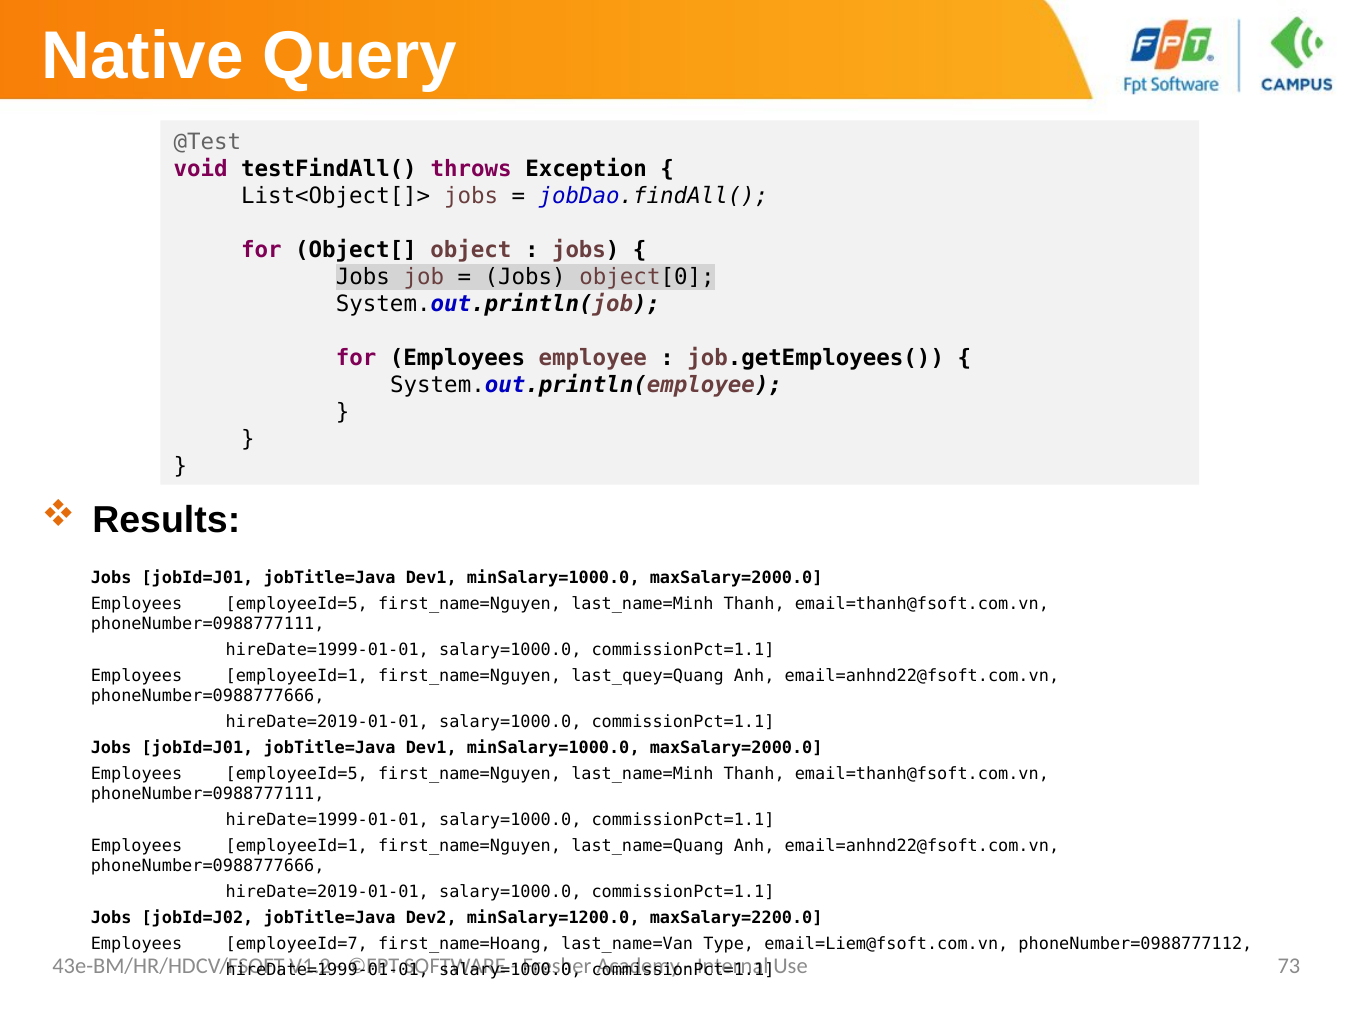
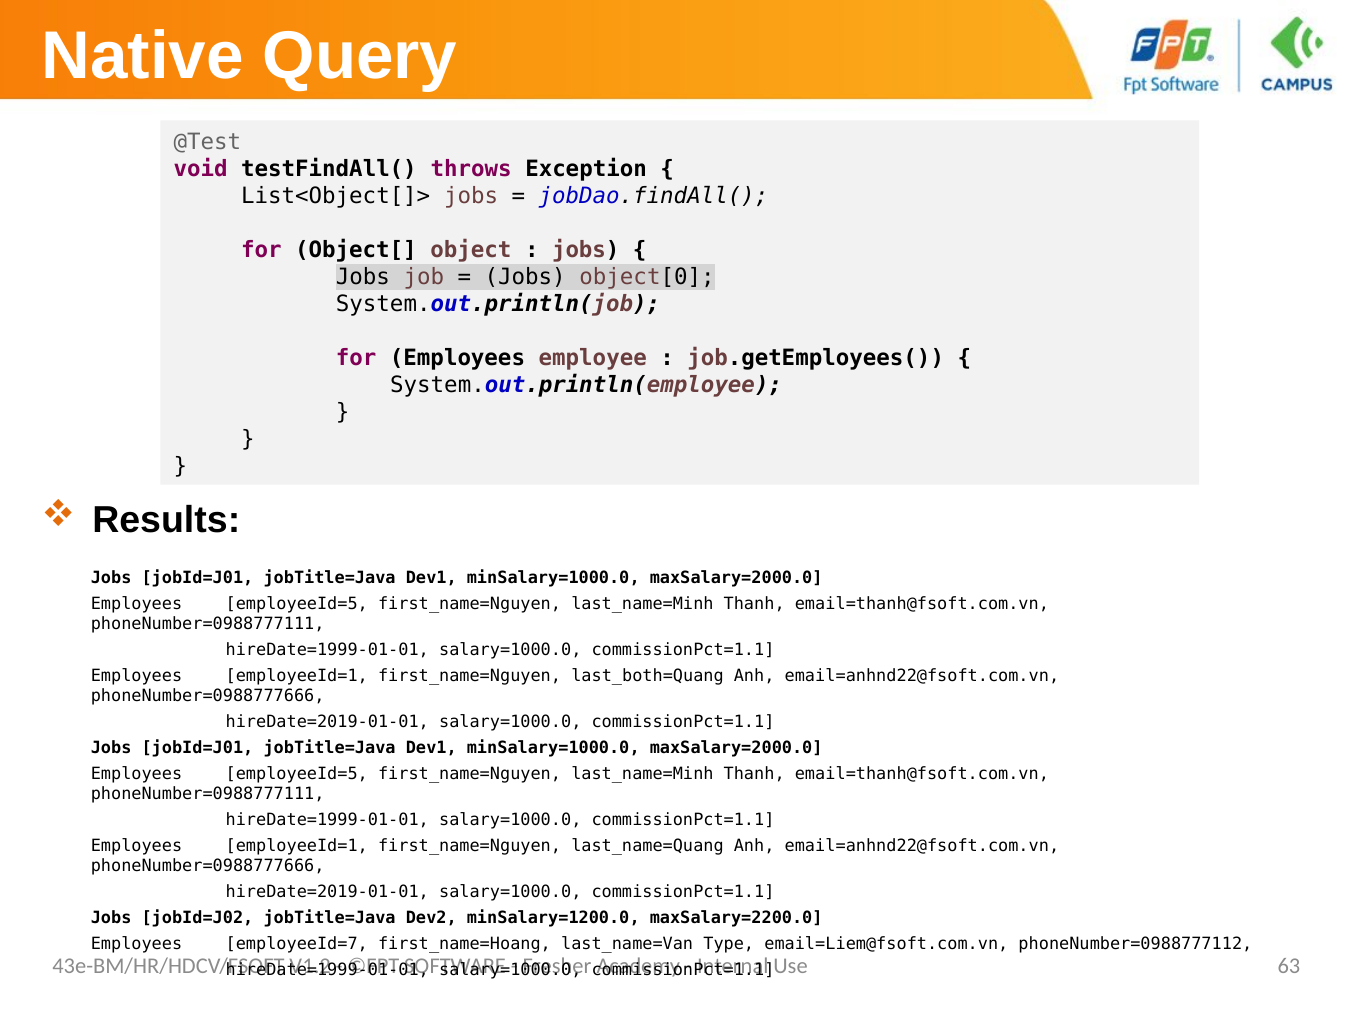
last_quey=Quang: last_quey=Quang -> last_both=Quang (648, 675)
73: 73 -> 63 (1289, 966)
